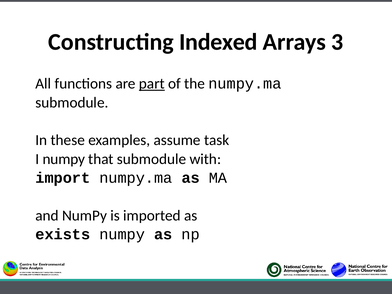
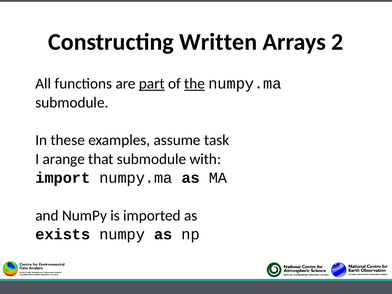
Indexed: Indexed -> Written (218, 42)
3: 3 -> 2 (337, 42)
the underline: none -> present (195, 84)
I numpy: numpy -> arange (64, 159)
